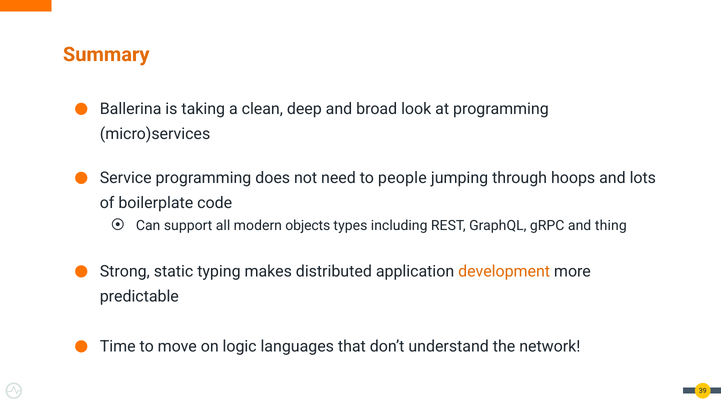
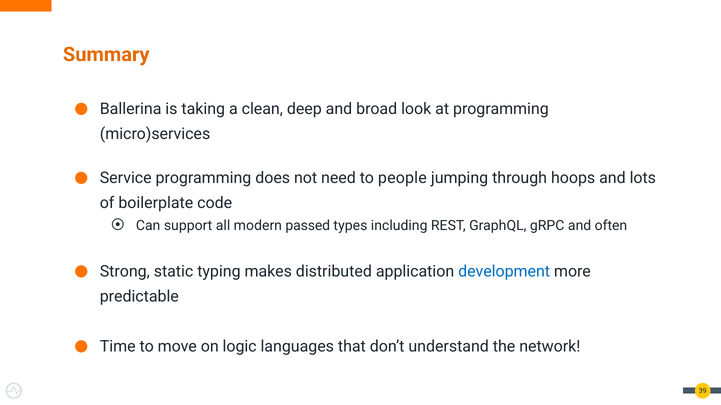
objects: objects -> passed (308, 226)
thing: thing -> often (611, 226)
development colour: orange -> blue (504, 272)
